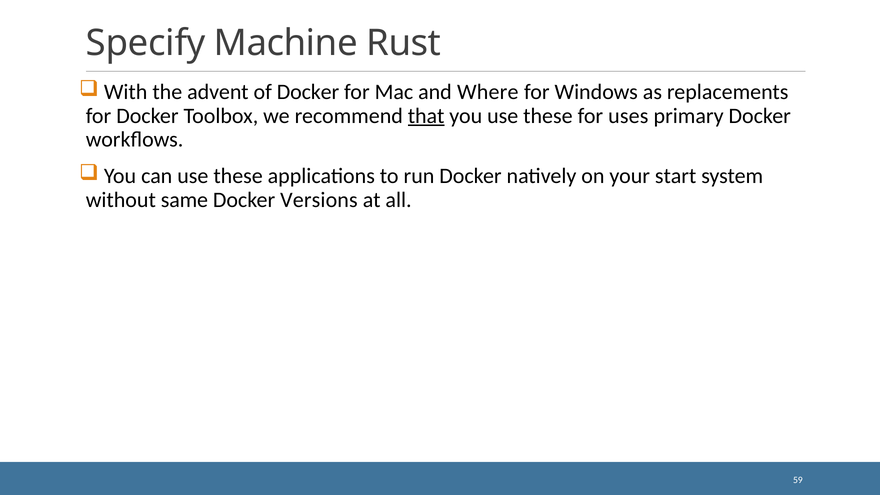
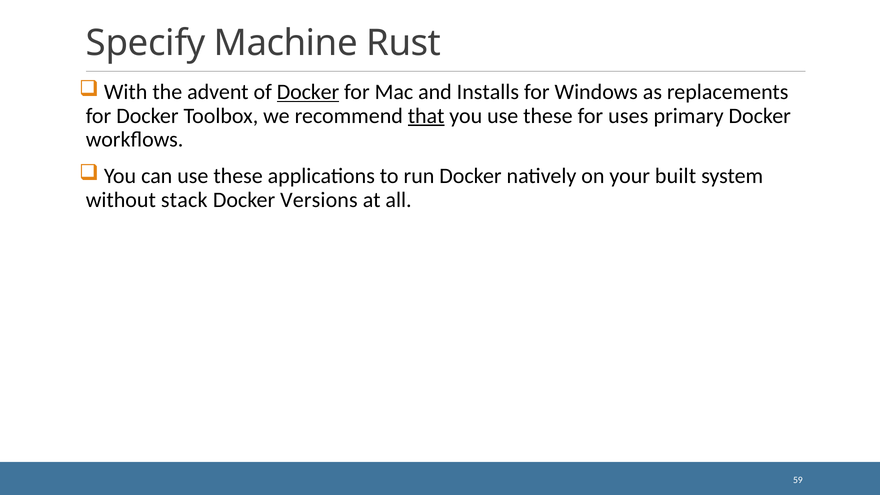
Docker underline: none -> present (308, 92)
Where: Where -> Installs (488, 92)
start: start -> built (676, 176)
same: same -> stack (184, 200)
